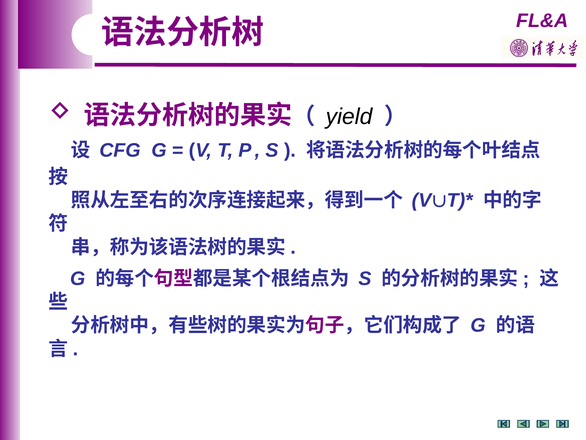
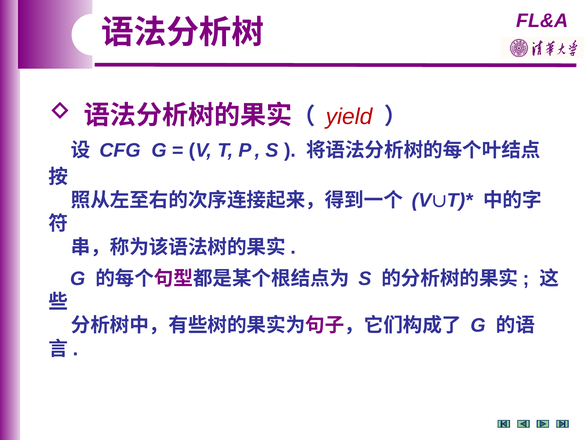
yield colour: black -> red (349, 116)
